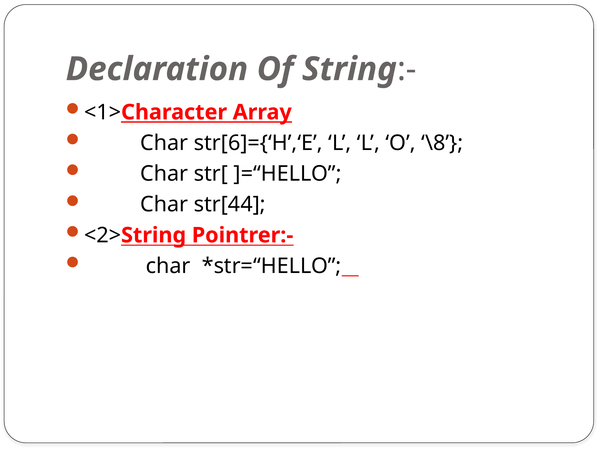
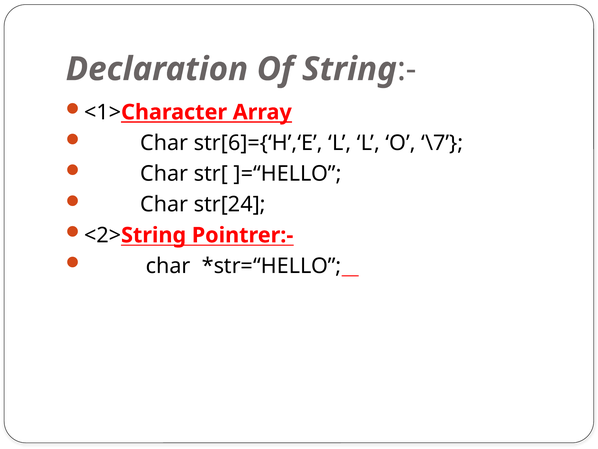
\8: \8 -> \7 (442, 143)
str[44: str[44 -> str[24 (230, 204)
